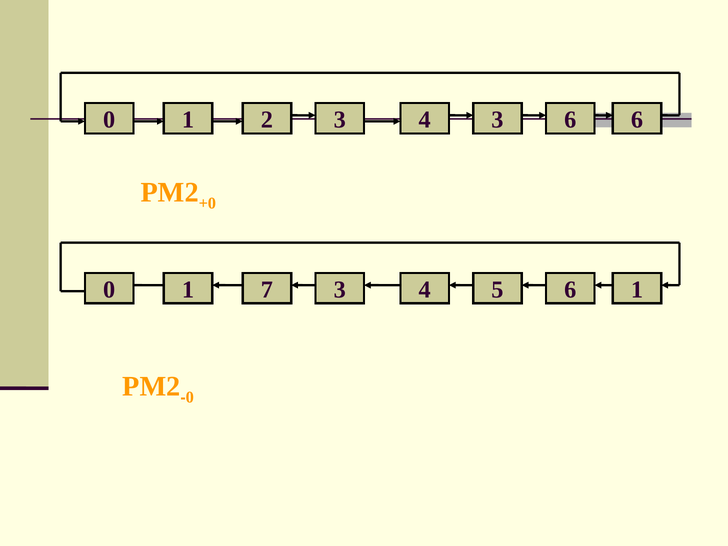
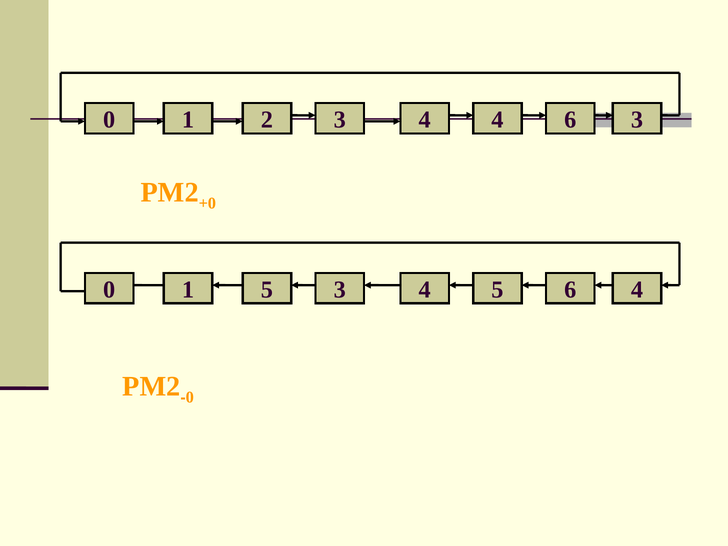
4 3: 3 -> 4 (497, 120)
6 6: 6 -> 3 (637, 120)
1 7: 7 -> 5 (267, 290)
6 1: 1 -> 4 (637, 290)
